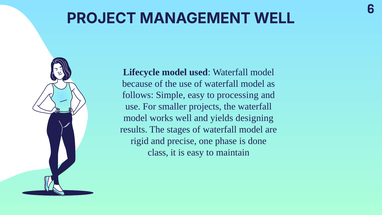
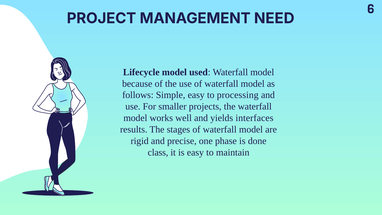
MANAGEMENT WELL: WELL -> NEED (274, 18)
designing: designing -> interfaces (255, 118)
